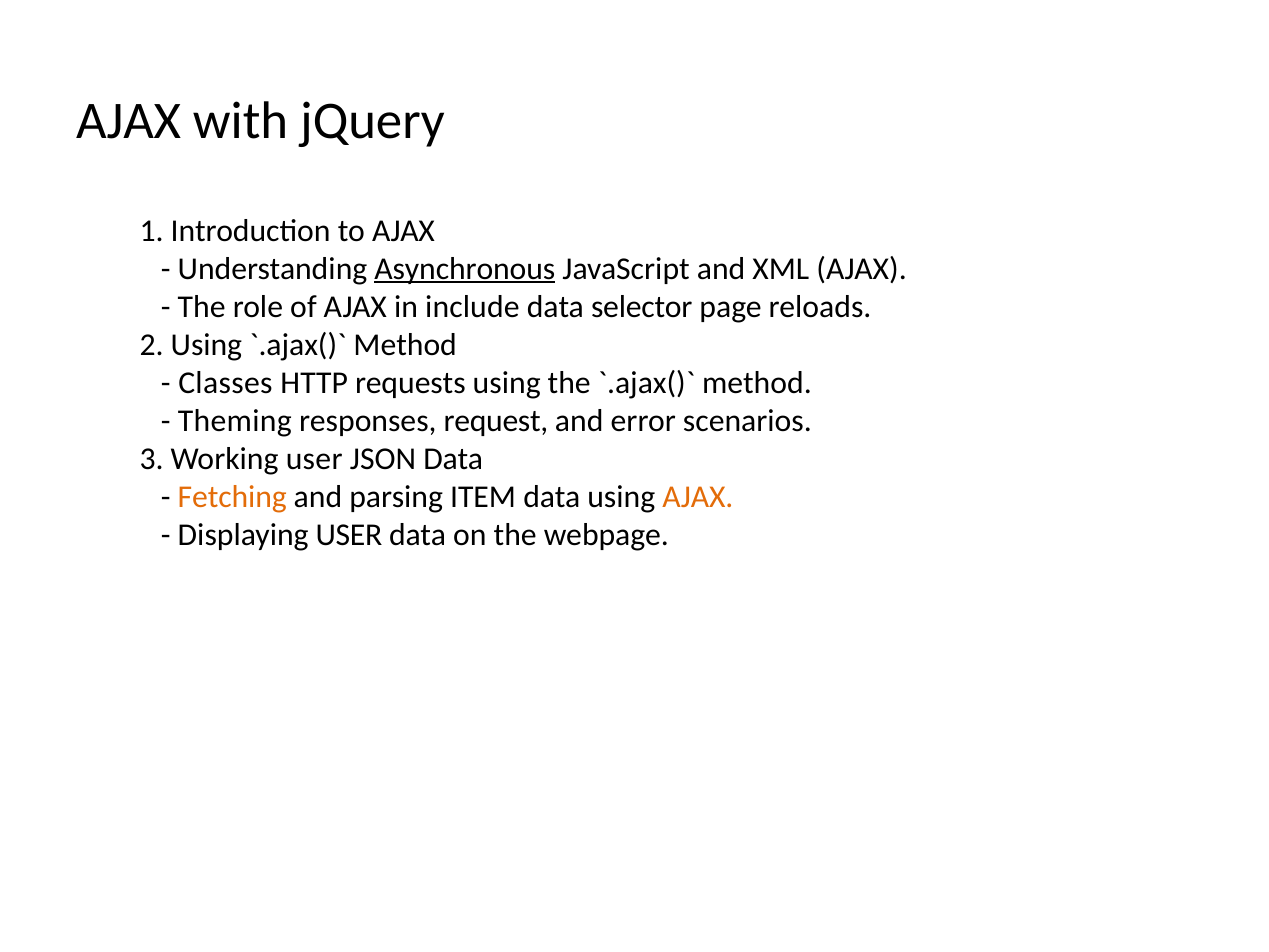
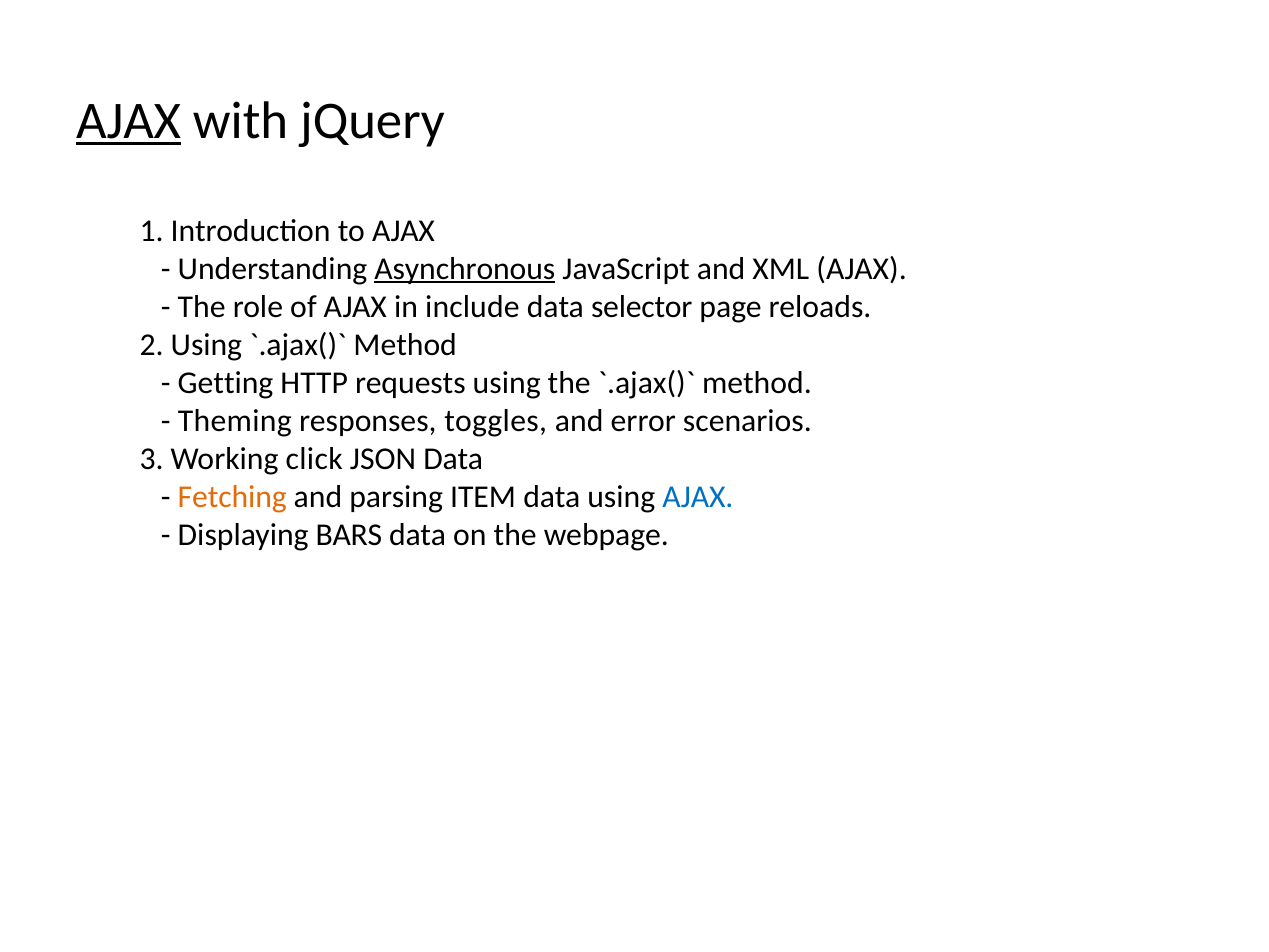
AJAX underline: none -> present (129, 121)
Classes: Classes -> Getting (226, 383)
request: request -> toggles (496, 421)
Working user: user -> click (314, 459)
AJAX colour: orange -> blue (698, 497)
Displaying USER: USER -> BARS (349, 535)
